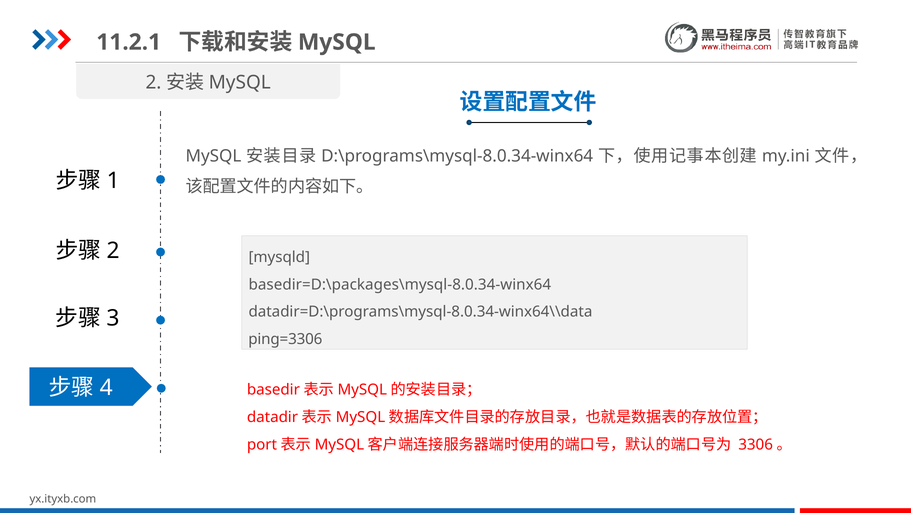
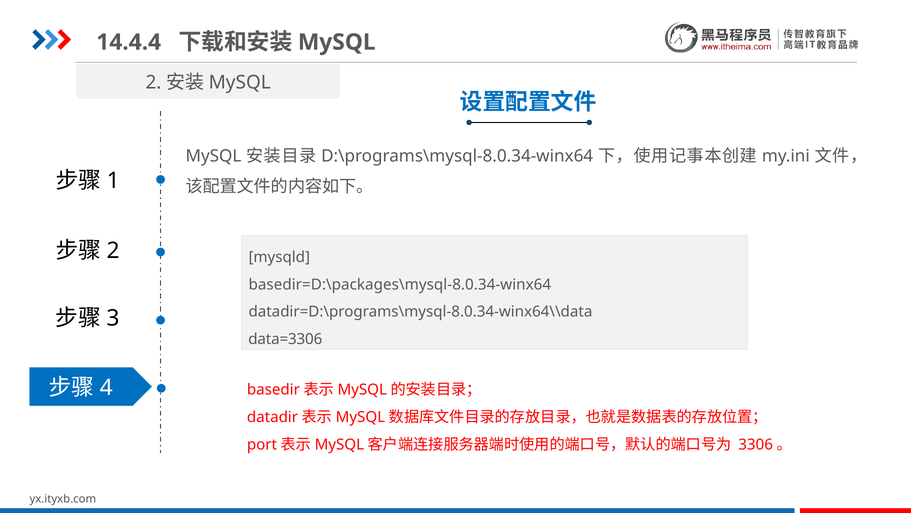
11.2.1: 11.2.1 -> 14.4.4 (129, 42)
ping=3306: ping=3306 -> data=3306 (285, 339)
